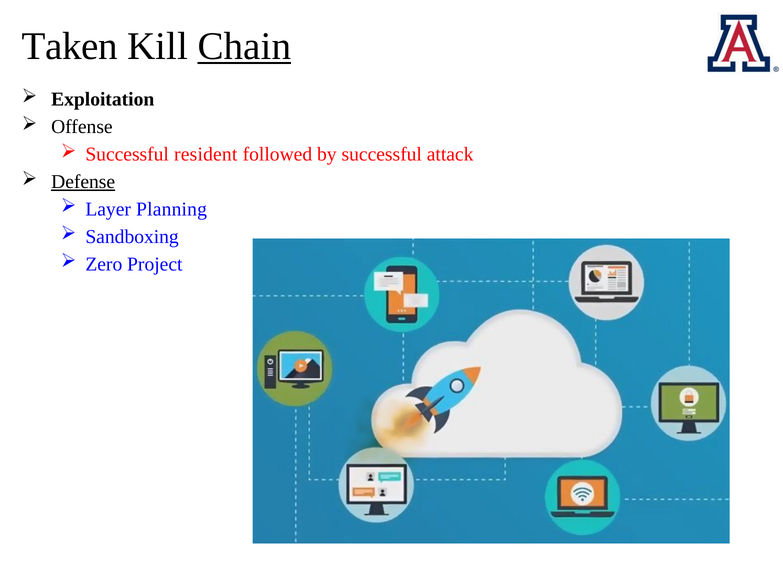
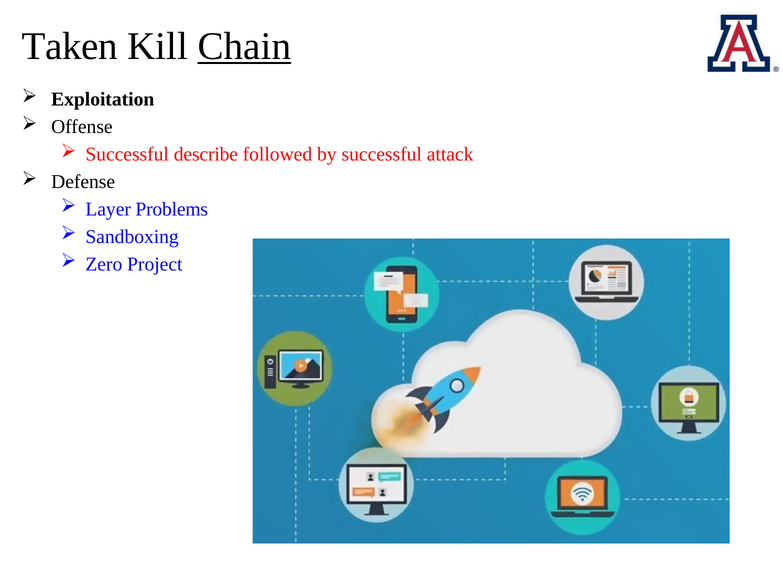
resident: resident -> describe (206, 154)
Defense underline: present -> none (83, 182)
Planning: Planning -> Problems (172, 209)
